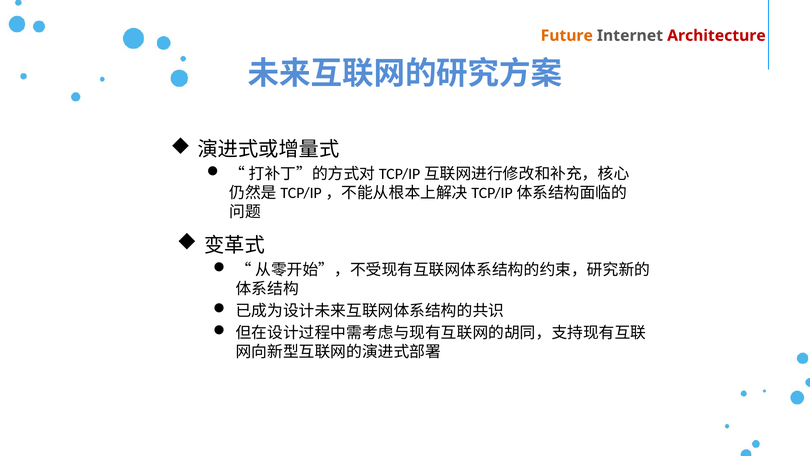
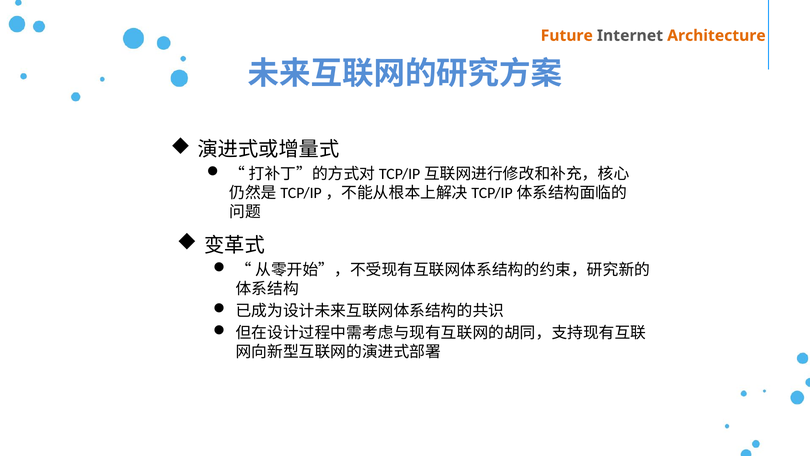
Architecture colour: red -> orange (716, 36)
